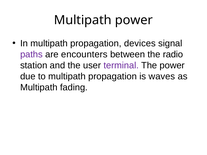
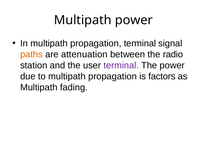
propagation devices: devices -> terminal (140, 43)
paths colour: purple -> orange (31, 54)
encounters: encounters -> attenuation (84, 54)
waves: waves -> factors (162, 77)
